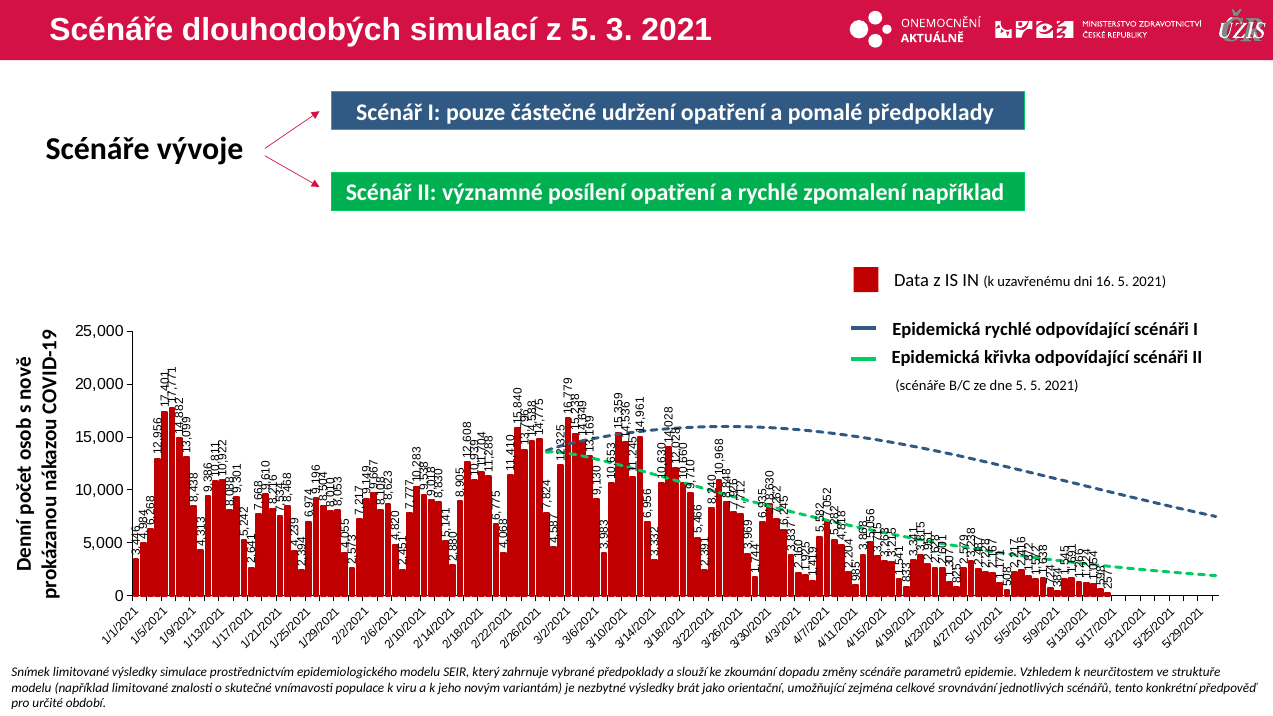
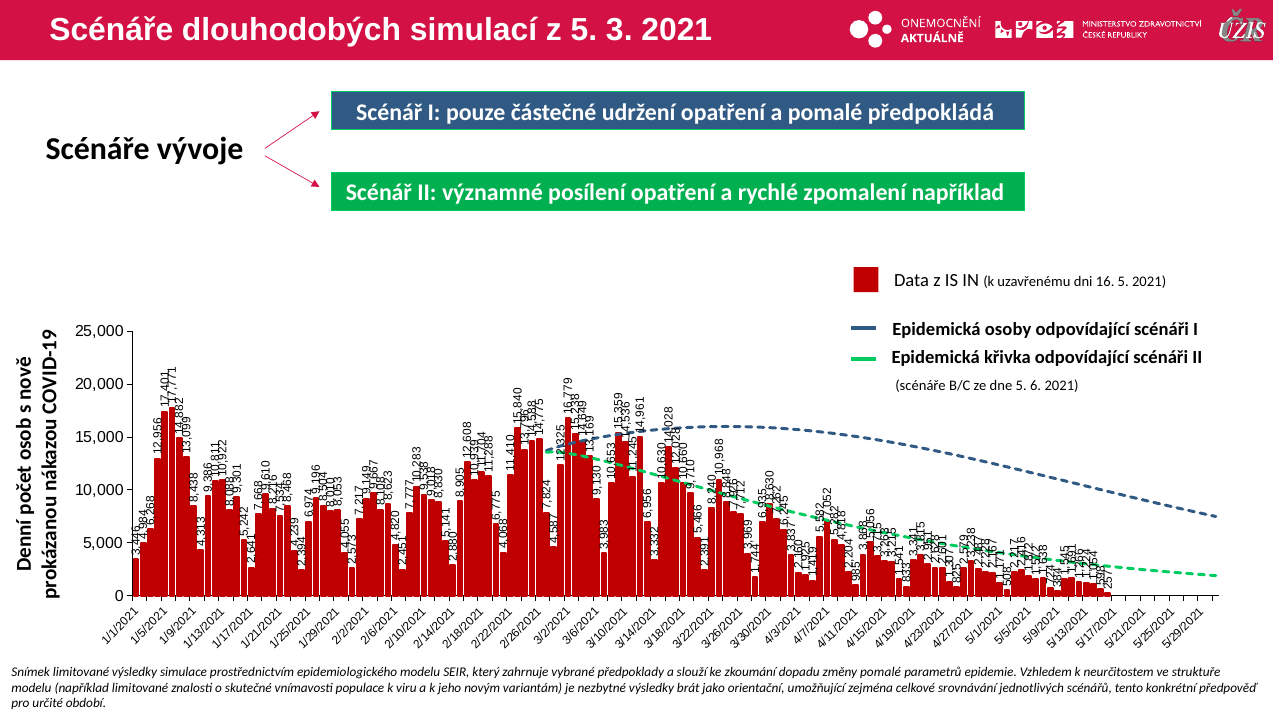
pomalé předpoklady: předpoklady -> předpokládá (931, 112)
Epidemická rychlé: rychlé -> osoby (1008, 329)
dne 5 5: 5 -> 6 (1036, 386)
změny scénáře: scénáře -> pomalé (881, 672)
